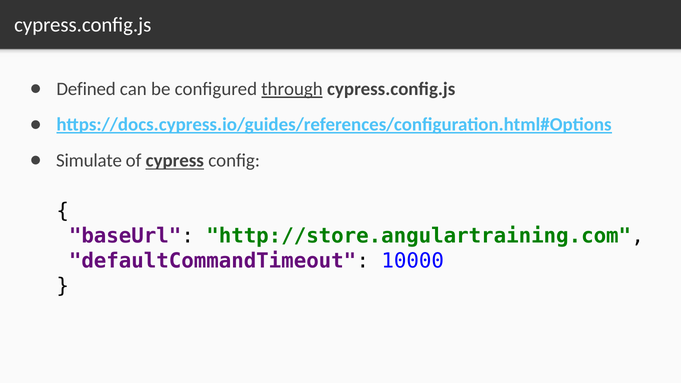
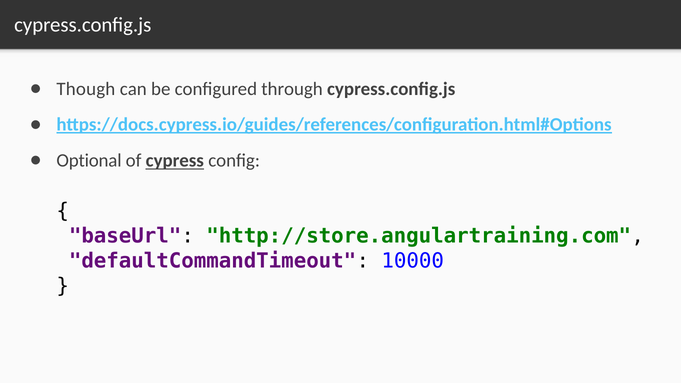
Defined: Defined -> Though (86, 89)
through underline: present -> none (292, 89)
Simulate: Simulate -> Optional (89, 161)
